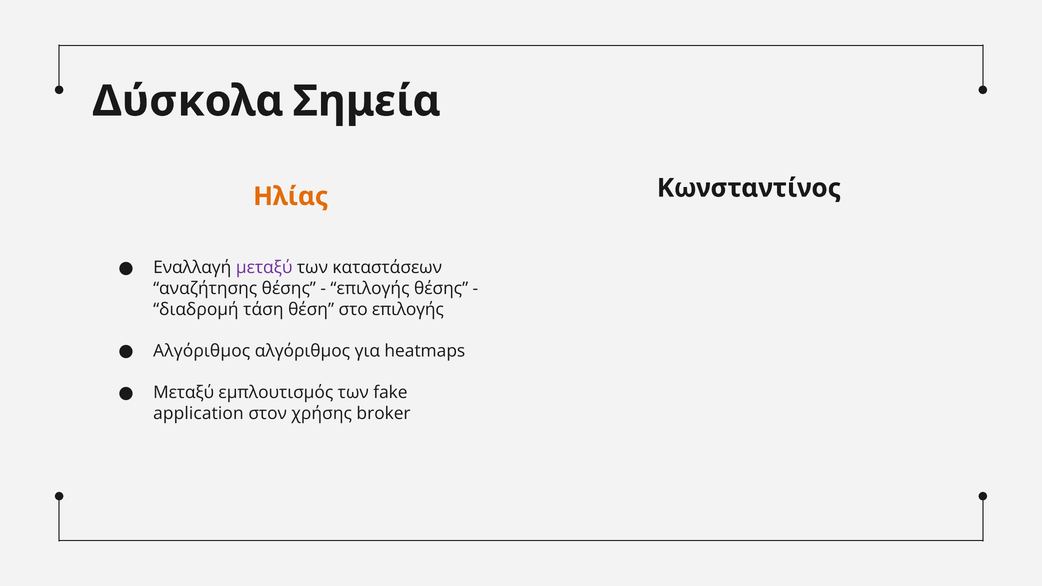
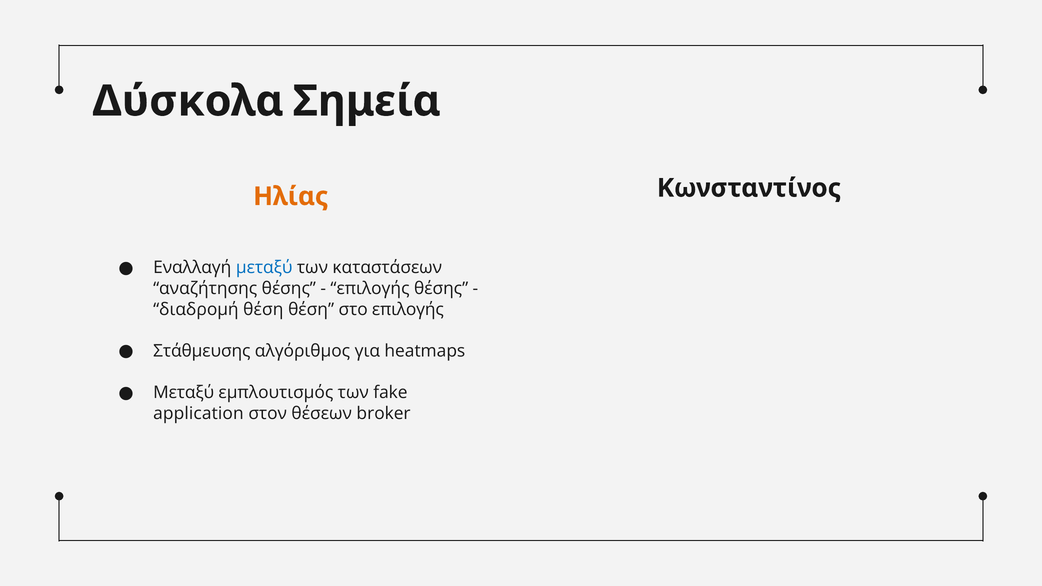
μεταξύ colour: purple -> blue (264, 268)
διαδρομή τάση: τάση -> θέση (263, 309)
Αλγόριθμος: Αλγόριθμος -> Στάθμευσης (202, 351)
χρήσης: χρήσης -> θέσεων (322, 414)
